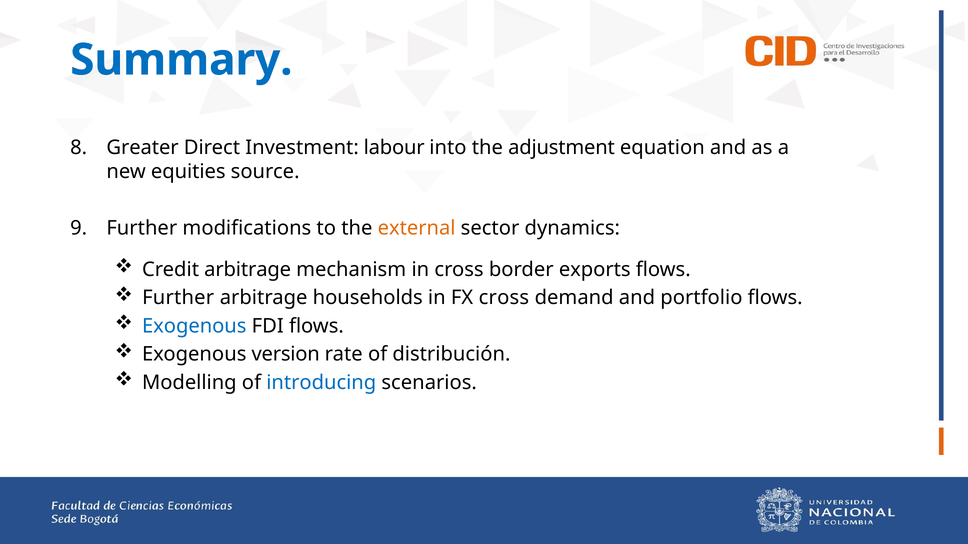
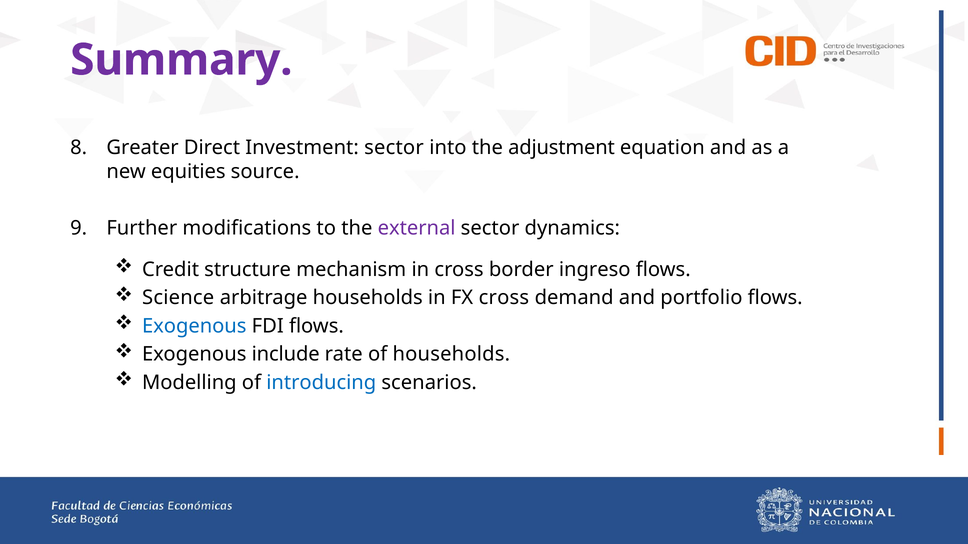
Summary colour: blue -> purple (181, 60)
Investment labour: labour -> sector (394, 148)
external colour: orange -> purple (417, 228)
Credit arbitrage: arbitrage -> structure (248, 270)
exports: exports -> ingreso (595, 270)
Further: Further -> Science (178, 298)
version: version -> include (286, 355)
of distribución: distribución -> households (451, 355)
